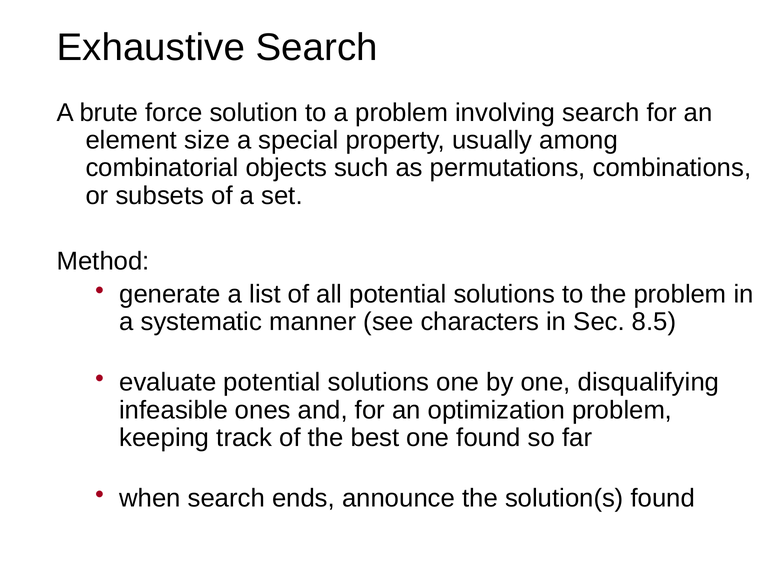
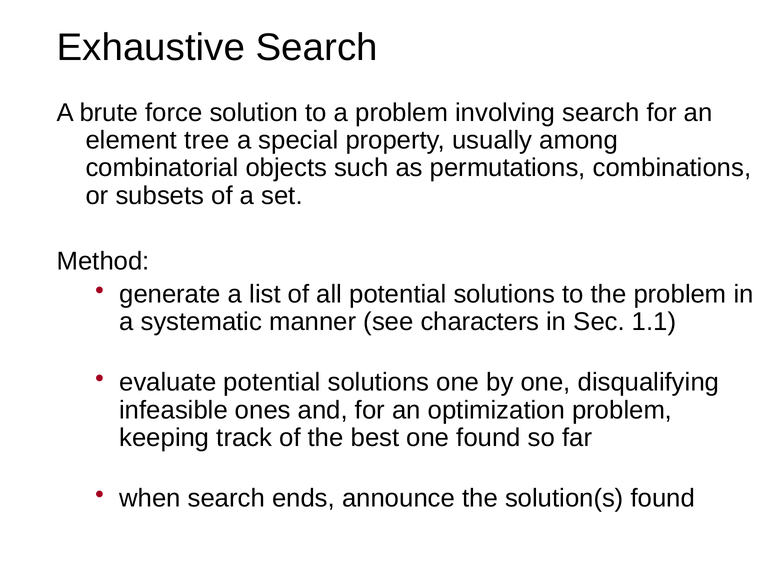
size: size -> tree (207, 140)
8.5: 8.5 -> 1.1 (654, 322)
